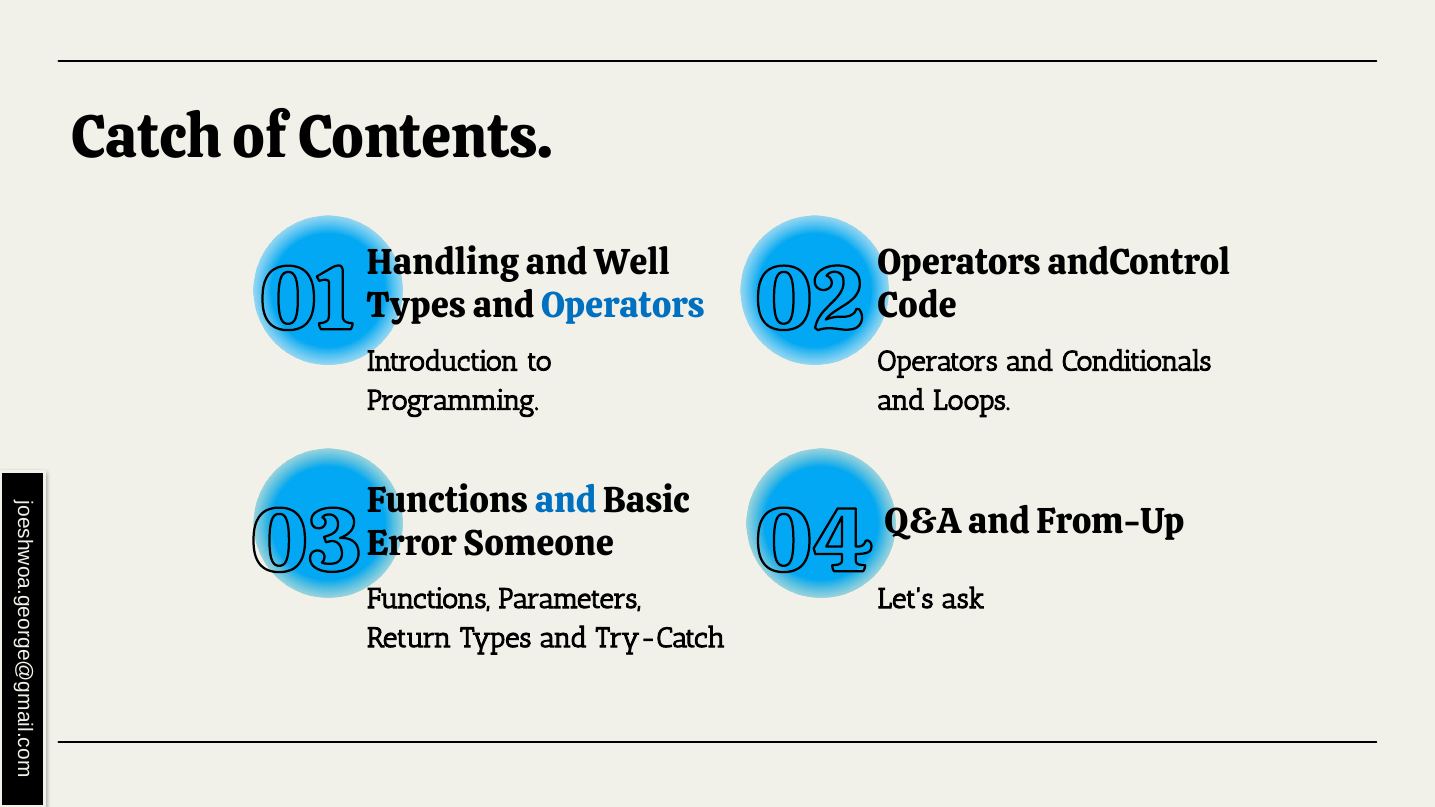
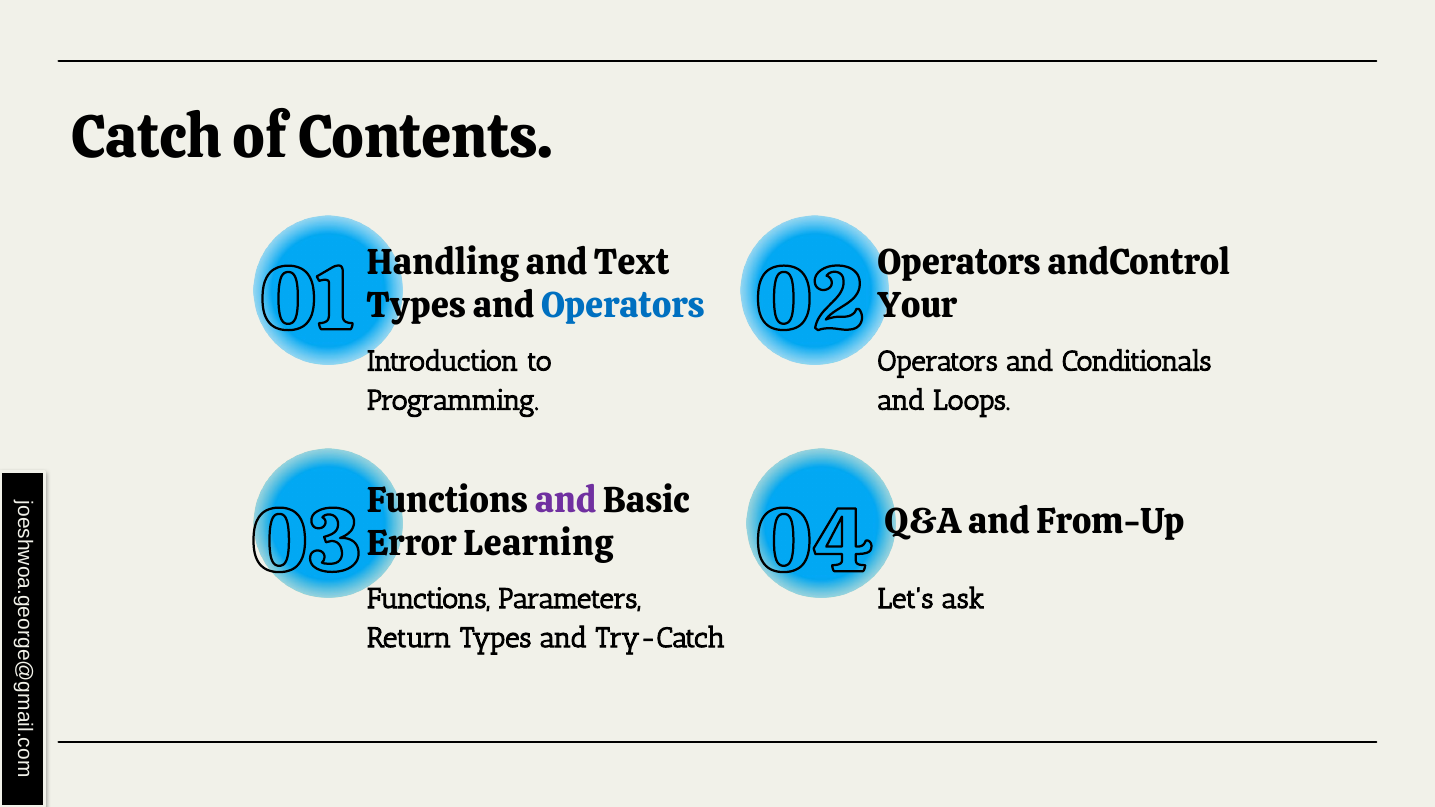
Well: Well -> Text (632, 263)
Code: Code -> Your (917, 306)
and colour: blue -> purple (566, 500)
Someone: Someone -> Learning (538, 543)
